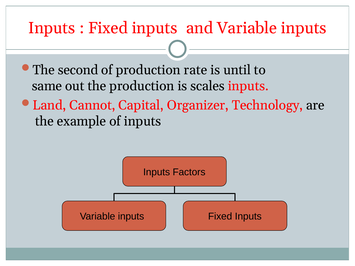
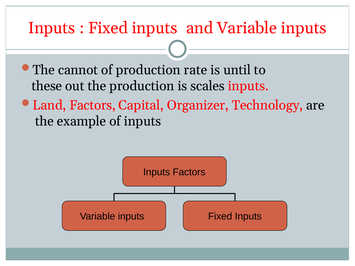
second: second -> cannot (78, 70)
same: same -> these (47, 86)
Land Cannot: Cannot -> Factors (92, 105)
